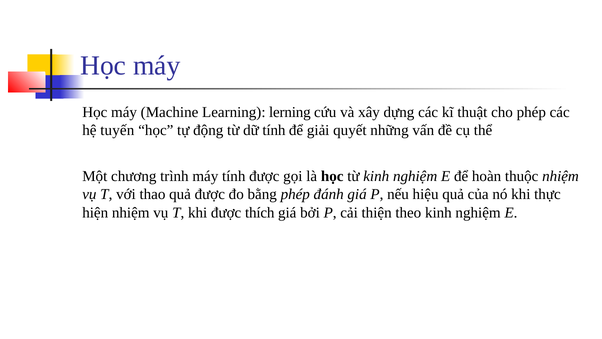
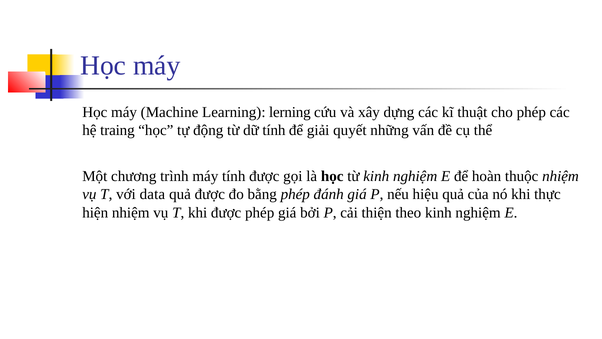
tuyến: tuyến -> traing (117, 130)
thao: thao -> data (152, 194)
được thích: thích -> phép (260, 212)
